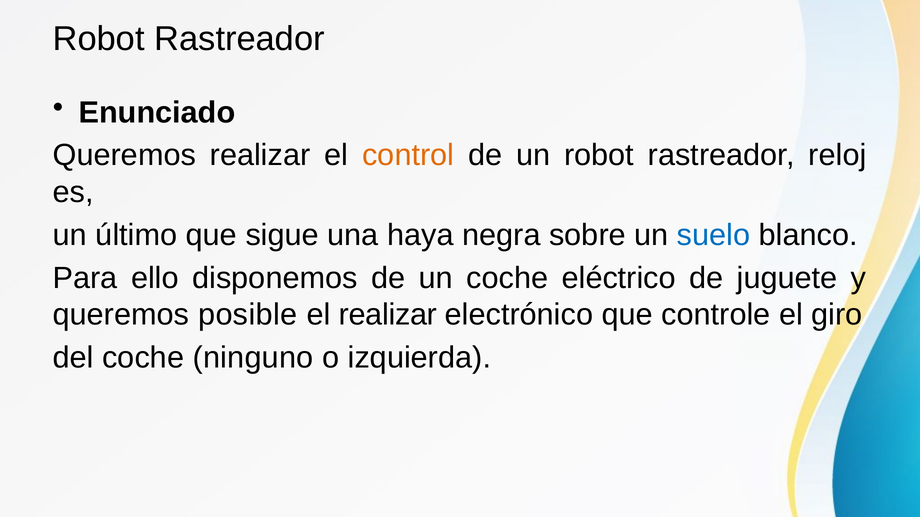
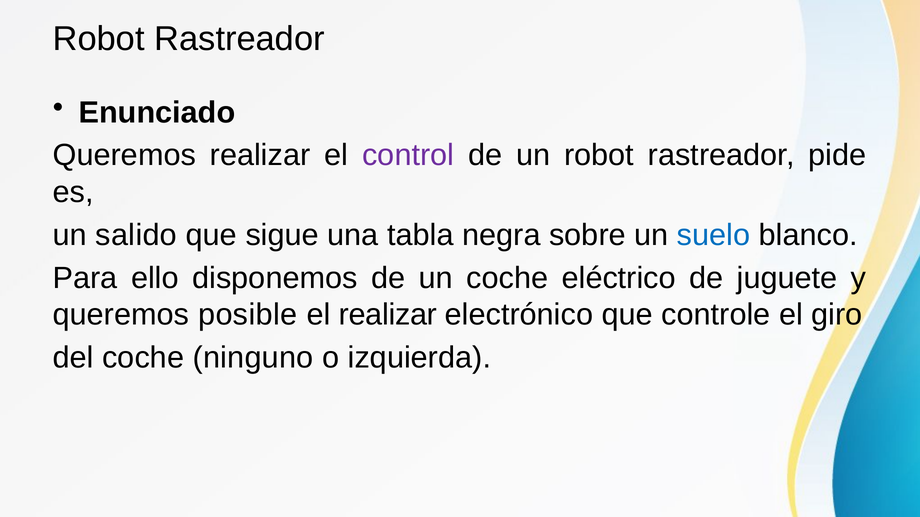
control colour: orange -> purple (408, 156)
reloj: reloj -> pide (837, 156)
último: último -> salido (136, 235)
haya: haya -> tabla (420, 235)
